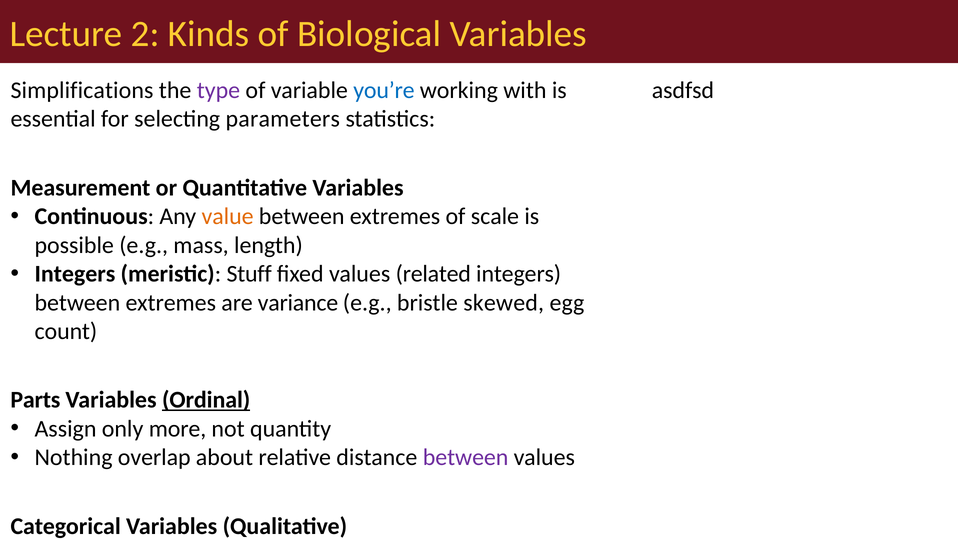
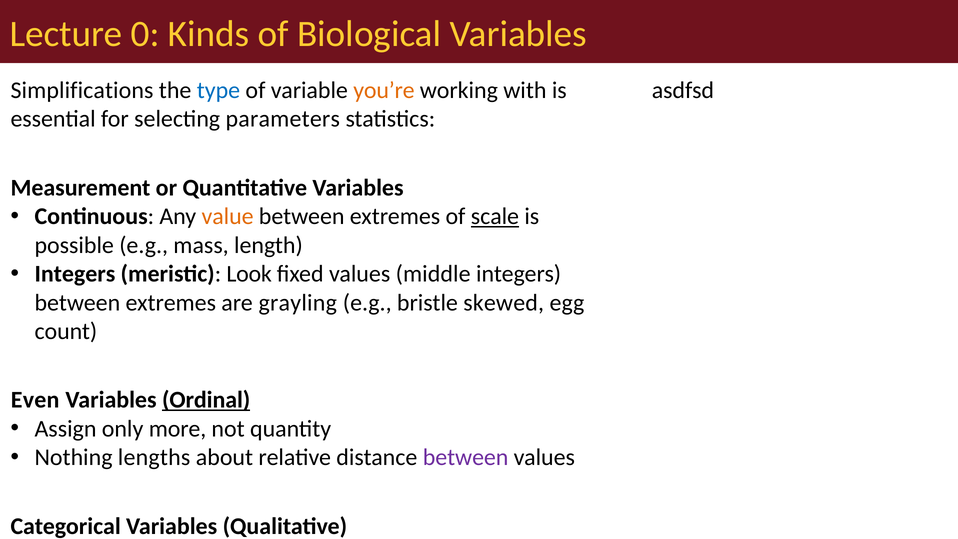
2: 2 -> 0 (145, 34)
type colour: purple -> blue (218, 90)
you’re colour: blue -> orange (384, 90)
scale underline: none -> present (495, 216)
Stuff: Stuff -> Look (249, 274)
related: related -> middle (433, 274)
variance: variance -> grayling (298, 303)
Parts: Parts -> Even (35, 400)
overlap: overlap -> lengths (154, 457)
